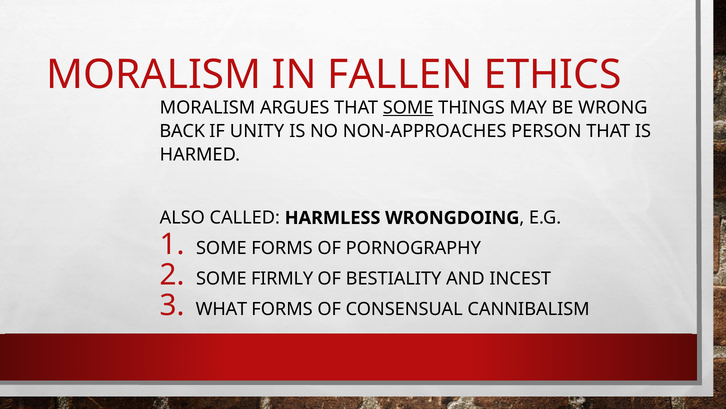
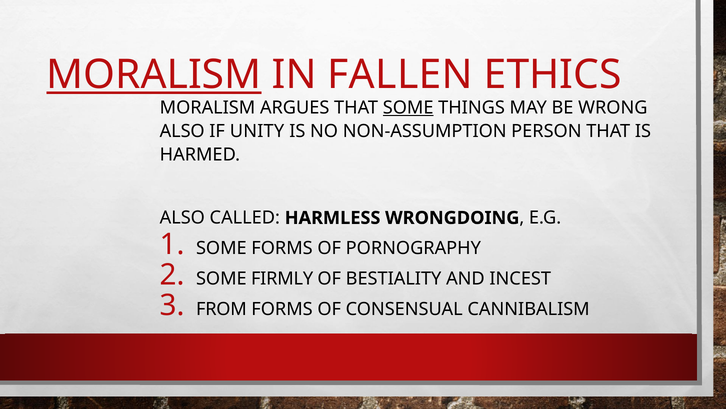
MORALISM underline: none -> present (154, 75)
BACK: BACK -> ALSO (182, 131)
NON-APPROACHES: NON-APPROACHES -> NON-ASSUMPTION (425, 131)
WHAT: WHAT -> FROM (221, 309)
